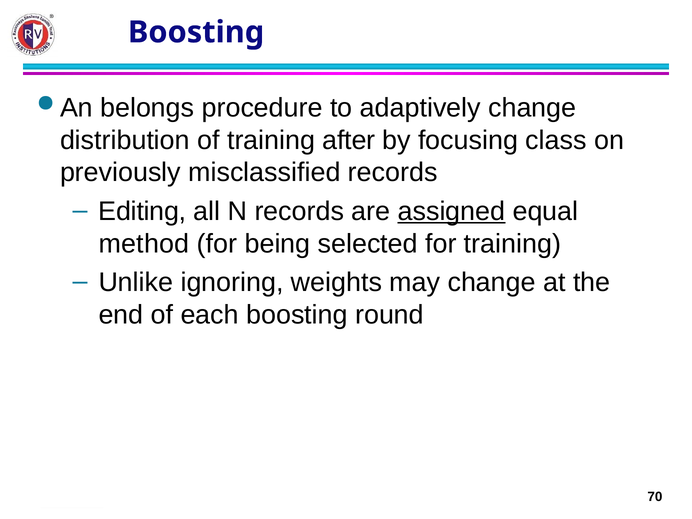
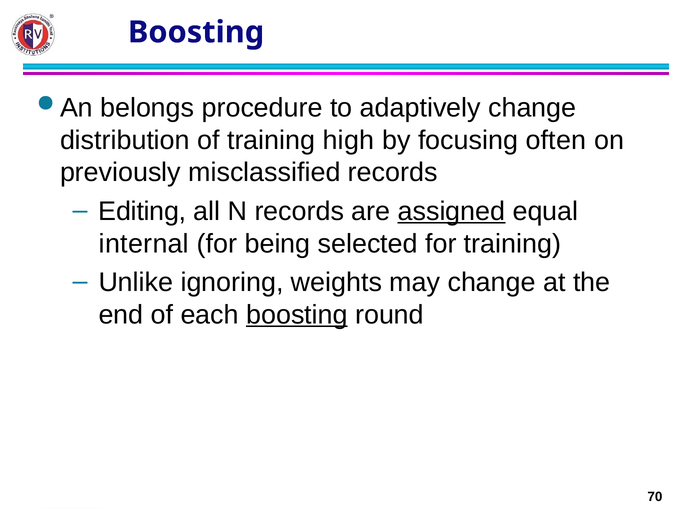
after: after -> high (349, 140)
class: class -> often (556, 140)
method: method -> internal (144, 244)
boosting underline: none -> present (297, 315)
